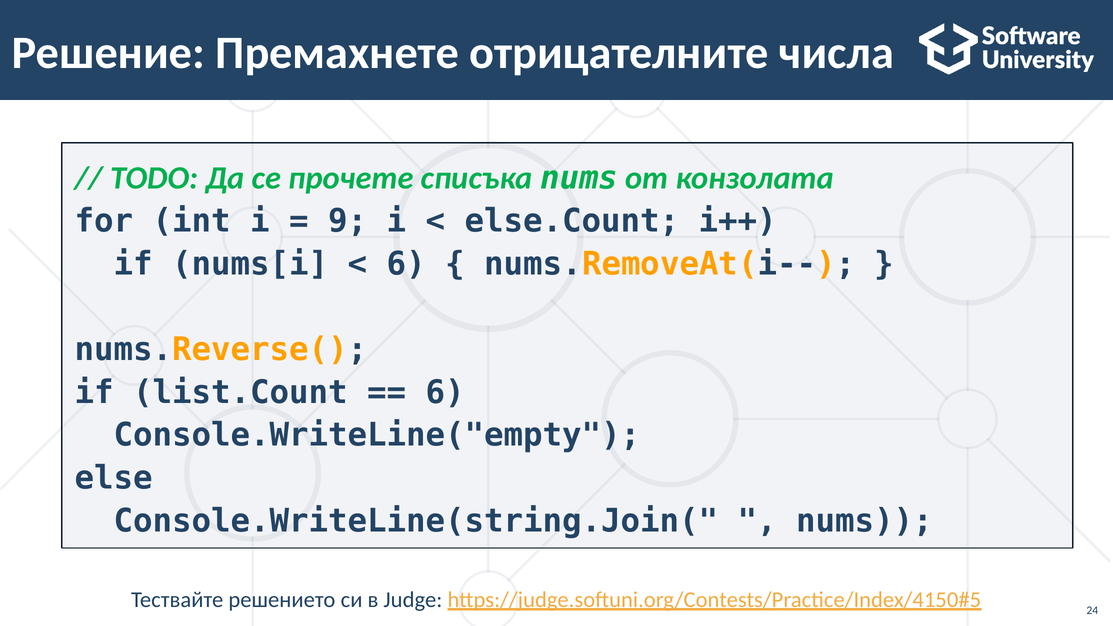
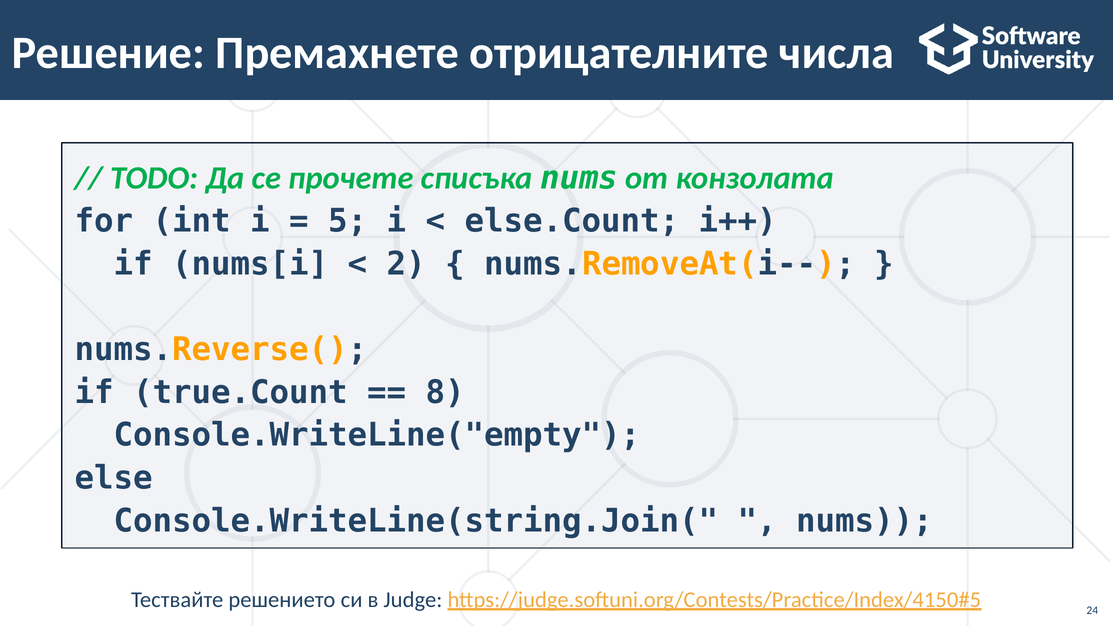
9: 9 -> 5 (348, 221)
6: 6 -> 2 (406, 264)
list.Count: list.Count -> true.Count (241, 392)
6: 6 -> 8 (445, 392)
